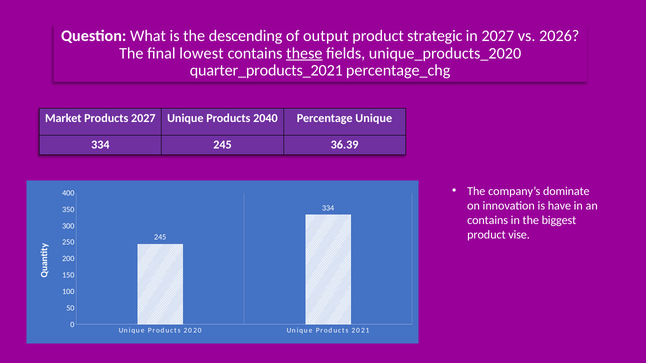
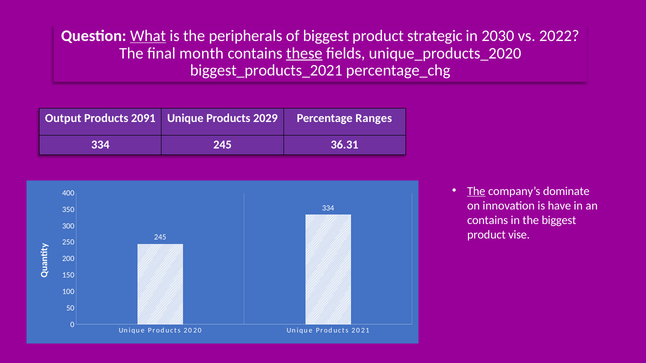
What underline: none -> present (148, 36)
descending: descending -> peripherals (246, 36)
of output: output -> biggest (326, 36)
in 2027: 2027 -> 2030 (498, 36)
2026: 2026 -> 2022 (559, 36)
lowest: lowest -> month (202, 53)
quarter_products_2021: quarter_products_2021 -> biggest_products_2021 (266, 71)
Market: Market -> Output (63, 118)
Products 2027: 2027 -> 2091 (143, 118)
2040: 2040 -> 2029 (265, 118)
Percentage Unique: Unique -> Ranges (374, 118)
36.39: 36.39 -> 36.31 (345, 145)
The underline: none -> present (476, 191)
